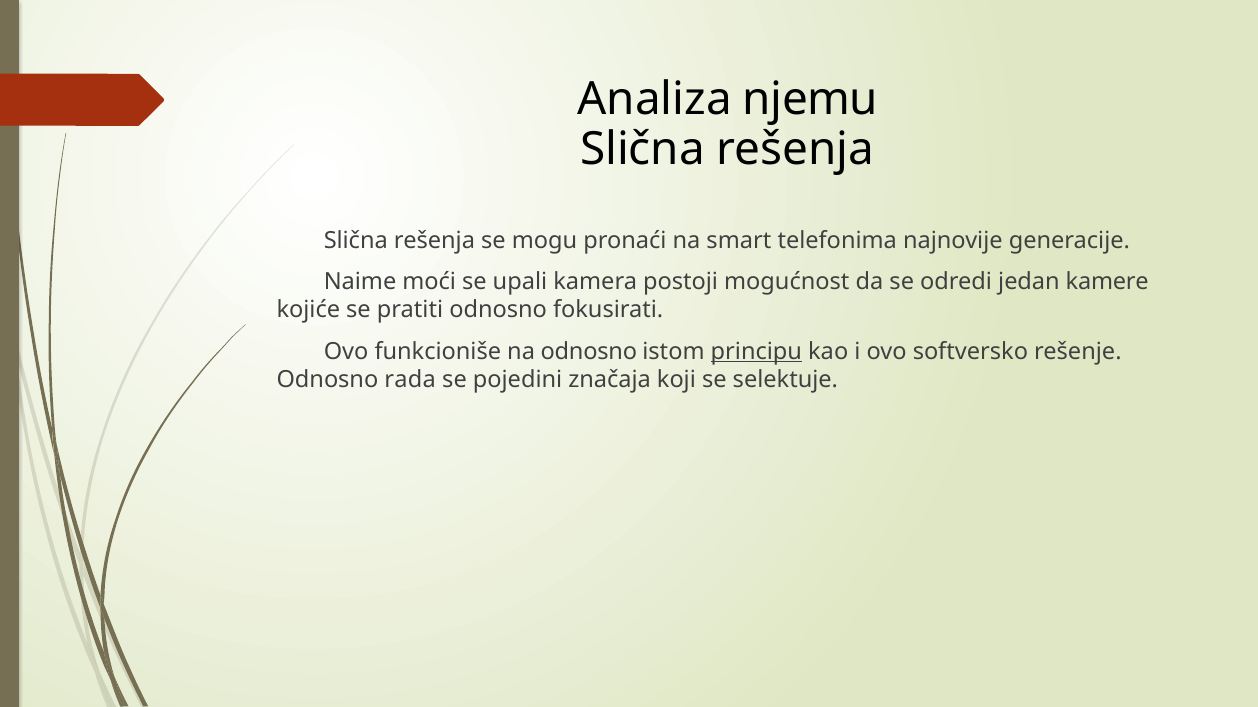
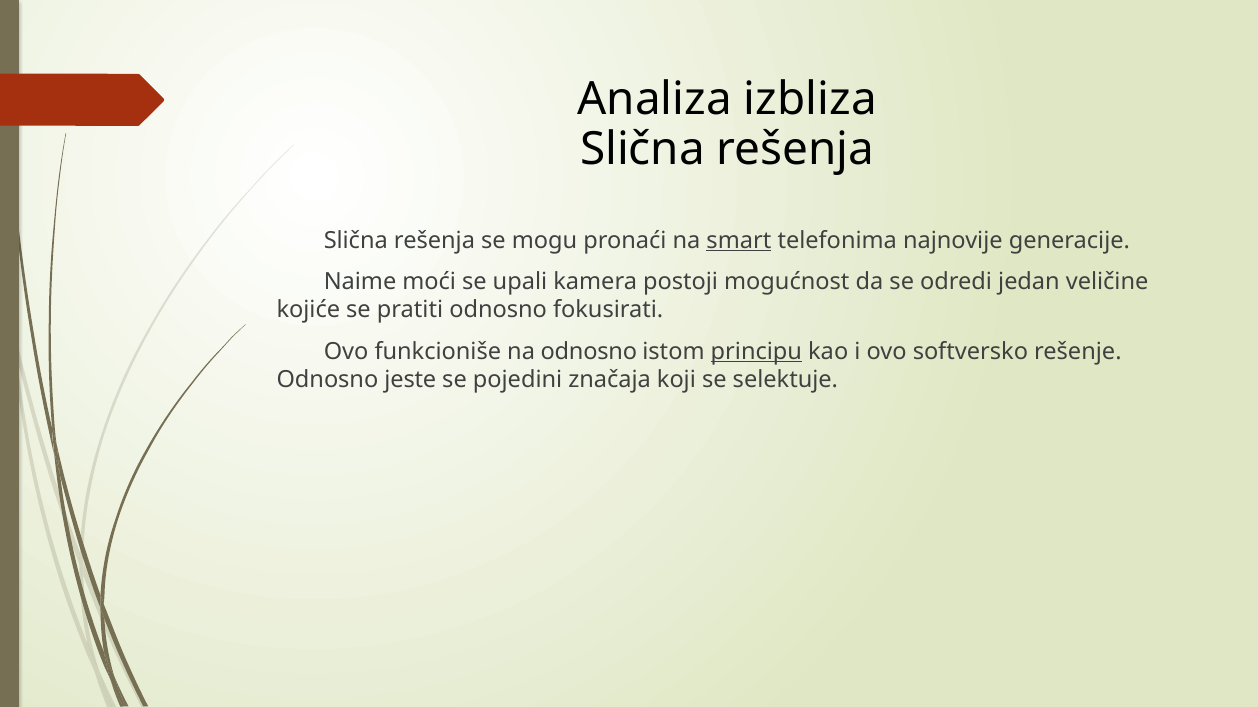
njemu: njemu -> izbliza (810, 100)
smart underline: none -> present (739, 241)
kamere: kamere -> veličine (1107, 282)
rada: rada -> jeste (410, 380)
